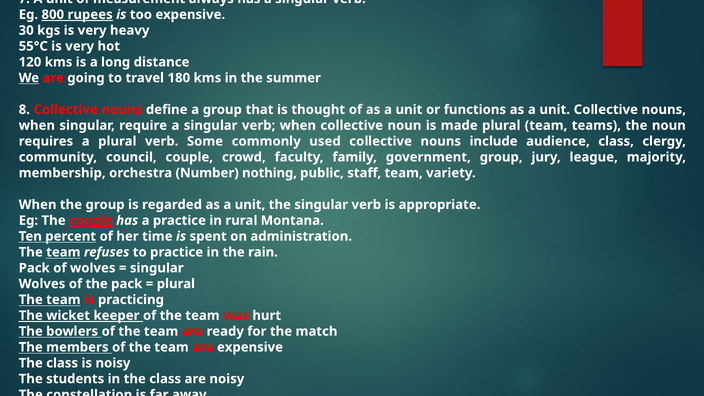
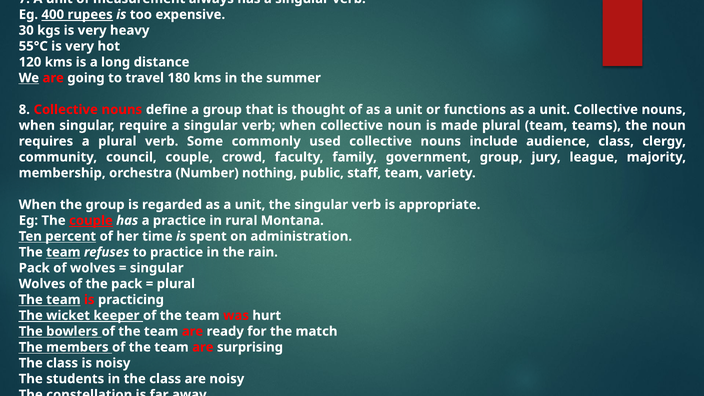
800: 800 -> 400 (53, 15)
are expensive: expensive -> surprising (250, 347)
